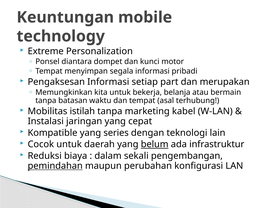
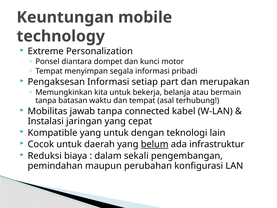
istilah: istilah -> jawab (82, 111)
marketing: marketing -> connected (147, 111)
yang series: series -> untuk (116, 133)
pemindahan underline: present -> none (55, 166)
